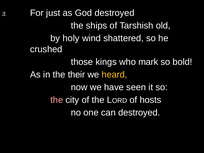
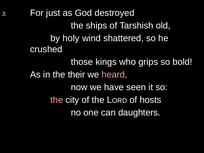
mark: mark -> grips (148, 62)
heard colour: yellow -> pink (114, 75)
can destroyed: destroyed -> daughters (139, 113)
